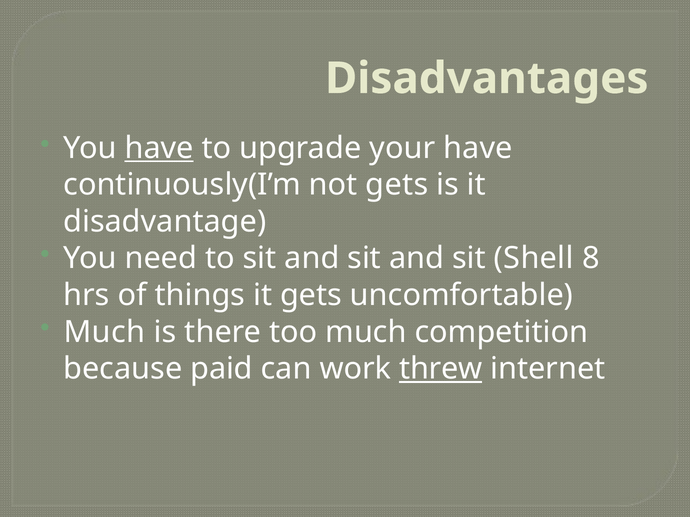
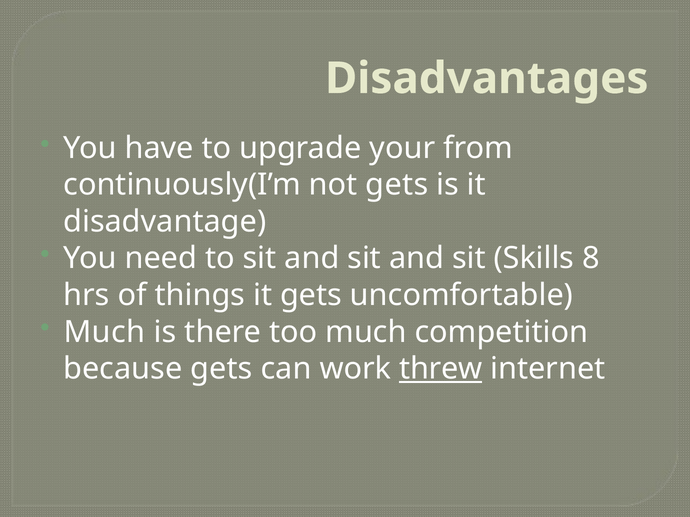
have underline: present -> none (159, 148)
your have: have -> from (478, 148)
Shell: Shell -> Skills (534, 259)
because paid: paid -> gets (221, 369)
